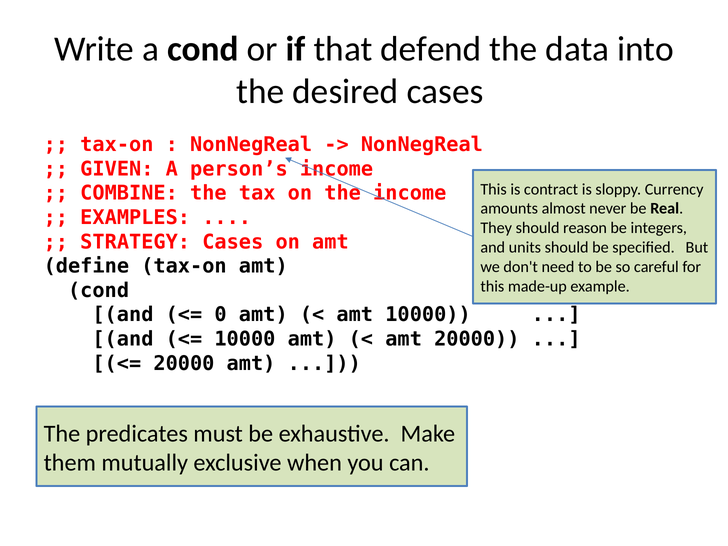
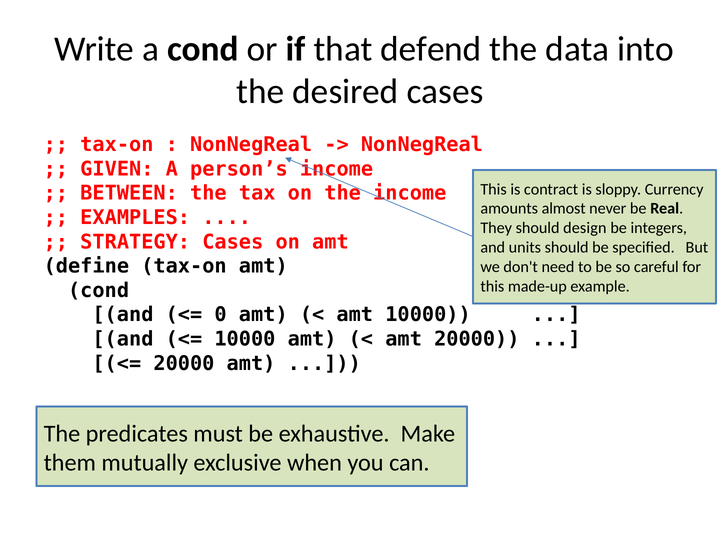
COMBINE: COMBINE -> BETWEEN (129, 193)
reason: reason -> design (585, 228)
